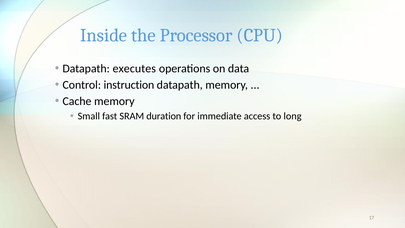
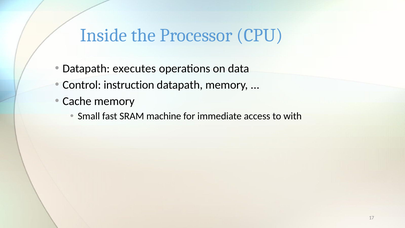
duration: duration -> machine (164, 116)
long: long -> with (293, 116)
